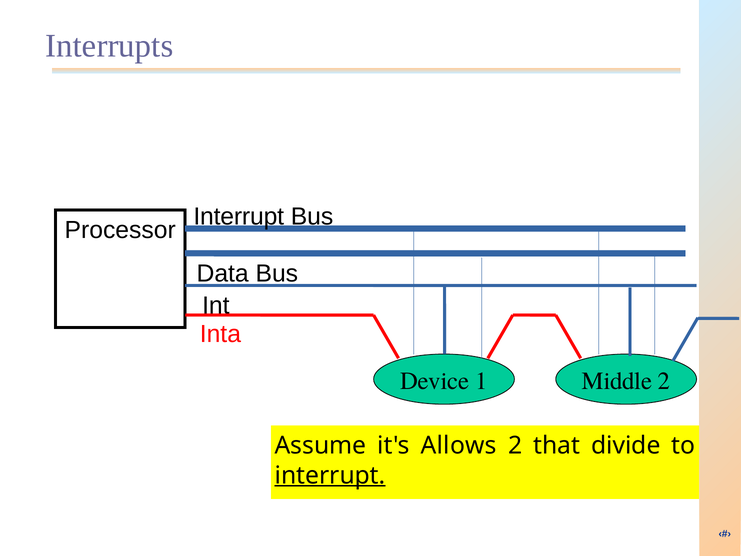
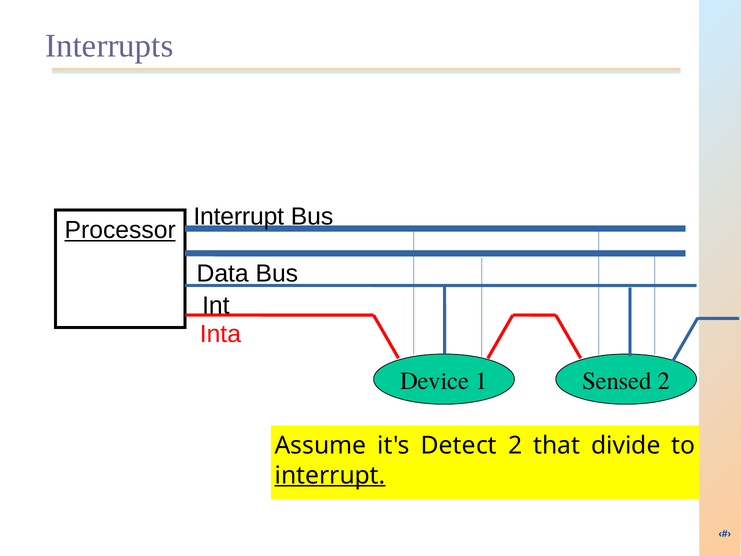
Processor underline: none -> present (120, 230)
Middle: Middle -> Sensed (617, 381)
Allows: Allows -> Detect (459, 445)
